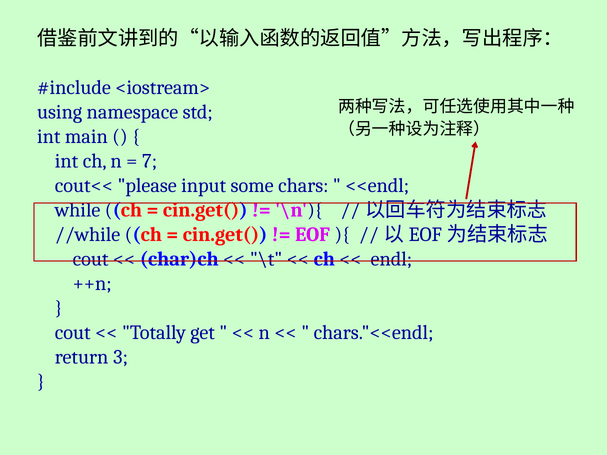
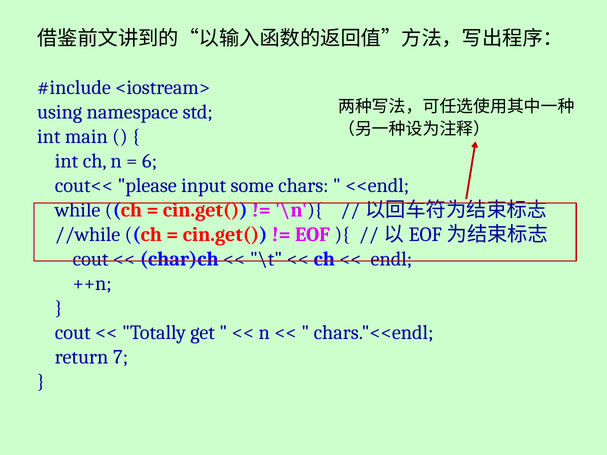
7: 7 -> 6 (150, 161)
3: 3 -> 7 (121, 357)
